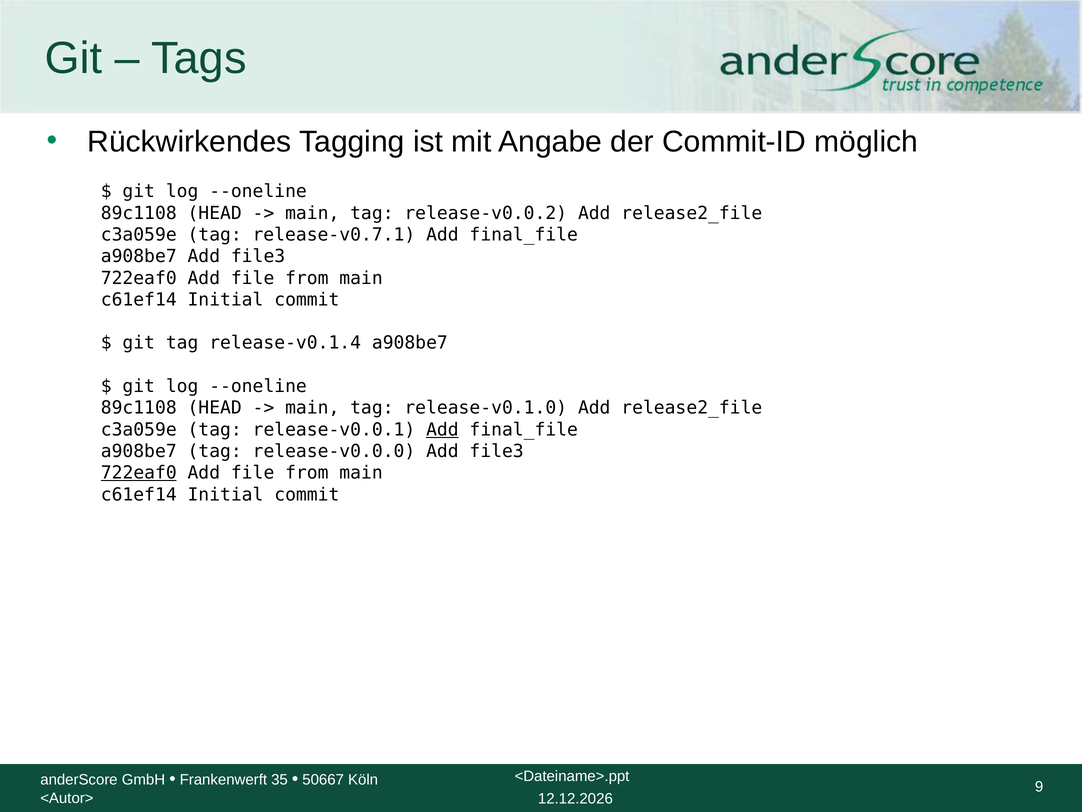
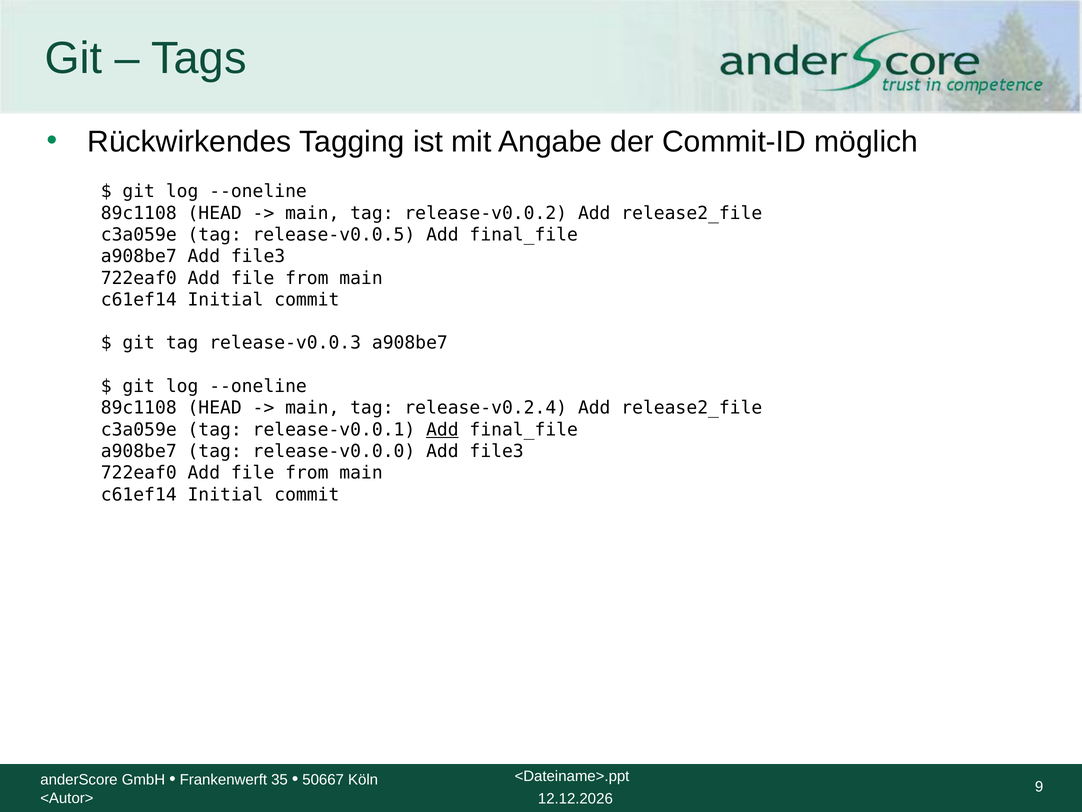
release-v0.7.1: release-v0.7.1 -> release-v0.0.5 (334, 235)
release-v0.1.4: release-v0.1.4 -> release-v0.0.3 (285, 343)
release-v0.1.0: release-v0.1.0 -> release-v0.2.4 (486, 408)
722eaf0 underline: present -> none (139, 473)
